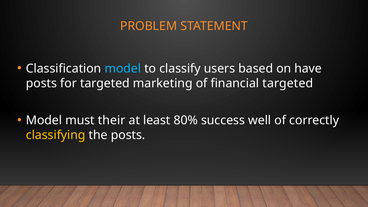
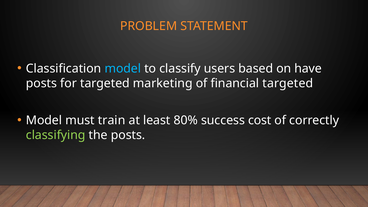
their: their -> train (112, 120)
well: well -> cost (260, 120)
classifying colour: yellow -> light green (56, 135)
